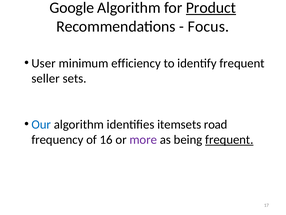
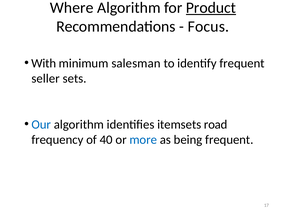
Google: Google -> Where (72, 8)
User: User -> With (44, 63)
efficiency: efficiency -> salesman (136, 63)
16: 16 -> 40 (106, 139)
more colour: purple -> blue (143, 139)
frequent underline: present -> none (229, 139)
